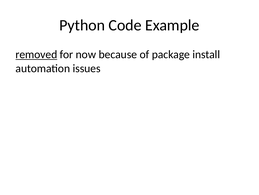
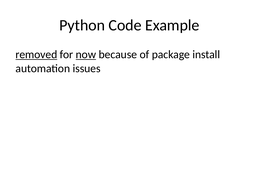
now underline: none -> present (86, 54)
